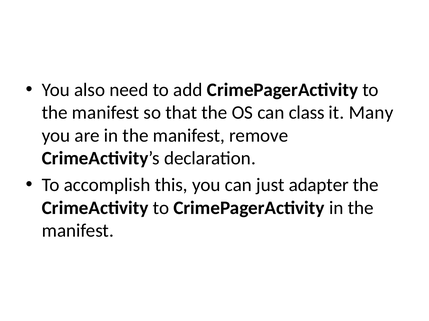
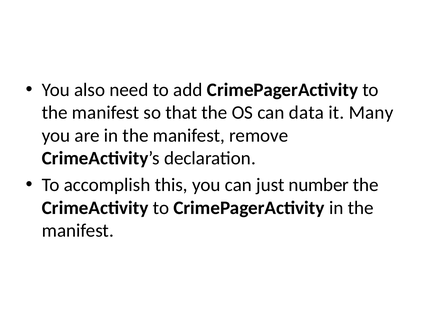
class: class -> data (306, 113)
adapter: adapter -> number (319, 185)
